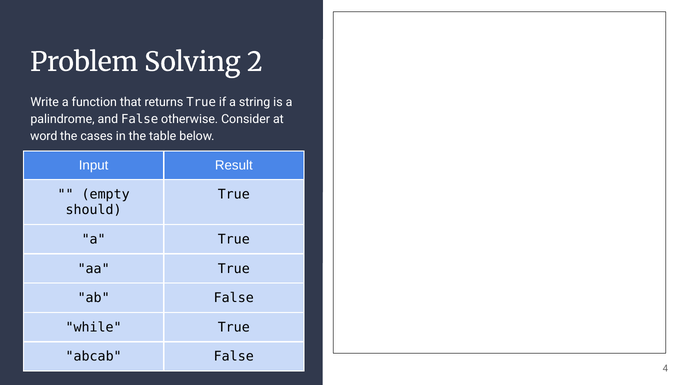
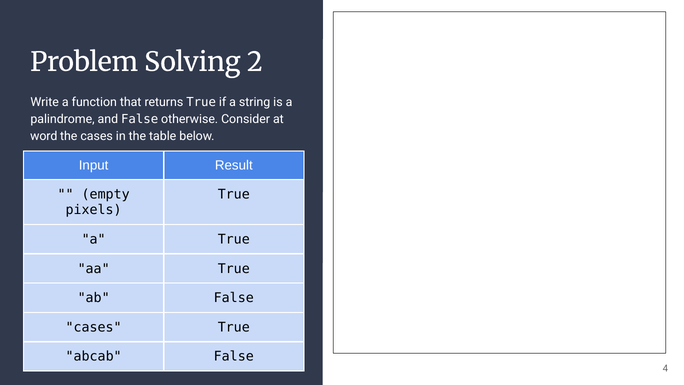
should: should -> pixels (94, 210)
while: while -> cases (94, 327)
